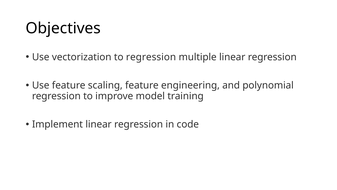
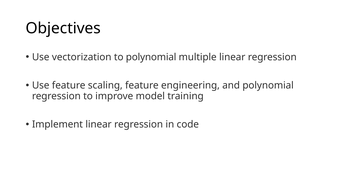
to regression: regression -> polynomial (151, 57)
